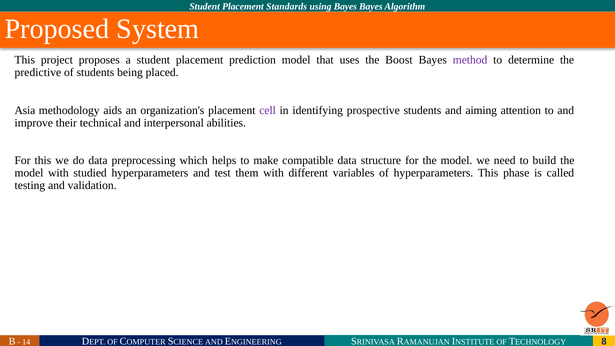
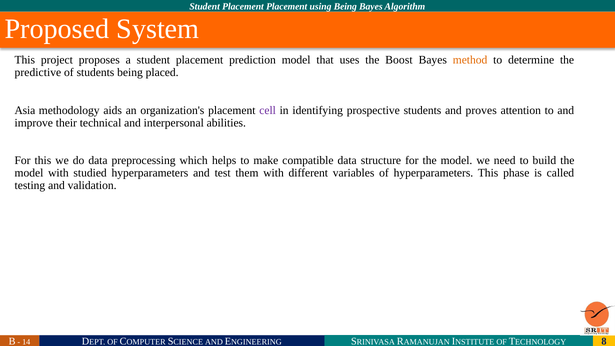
Placement Standards: Standards -> Placement (287, 7)
Bayes: Bayes -> Being (345, 7)
method colour: purple -> orange (470, 60)
aiming: aiming -> proves (481, 110)
